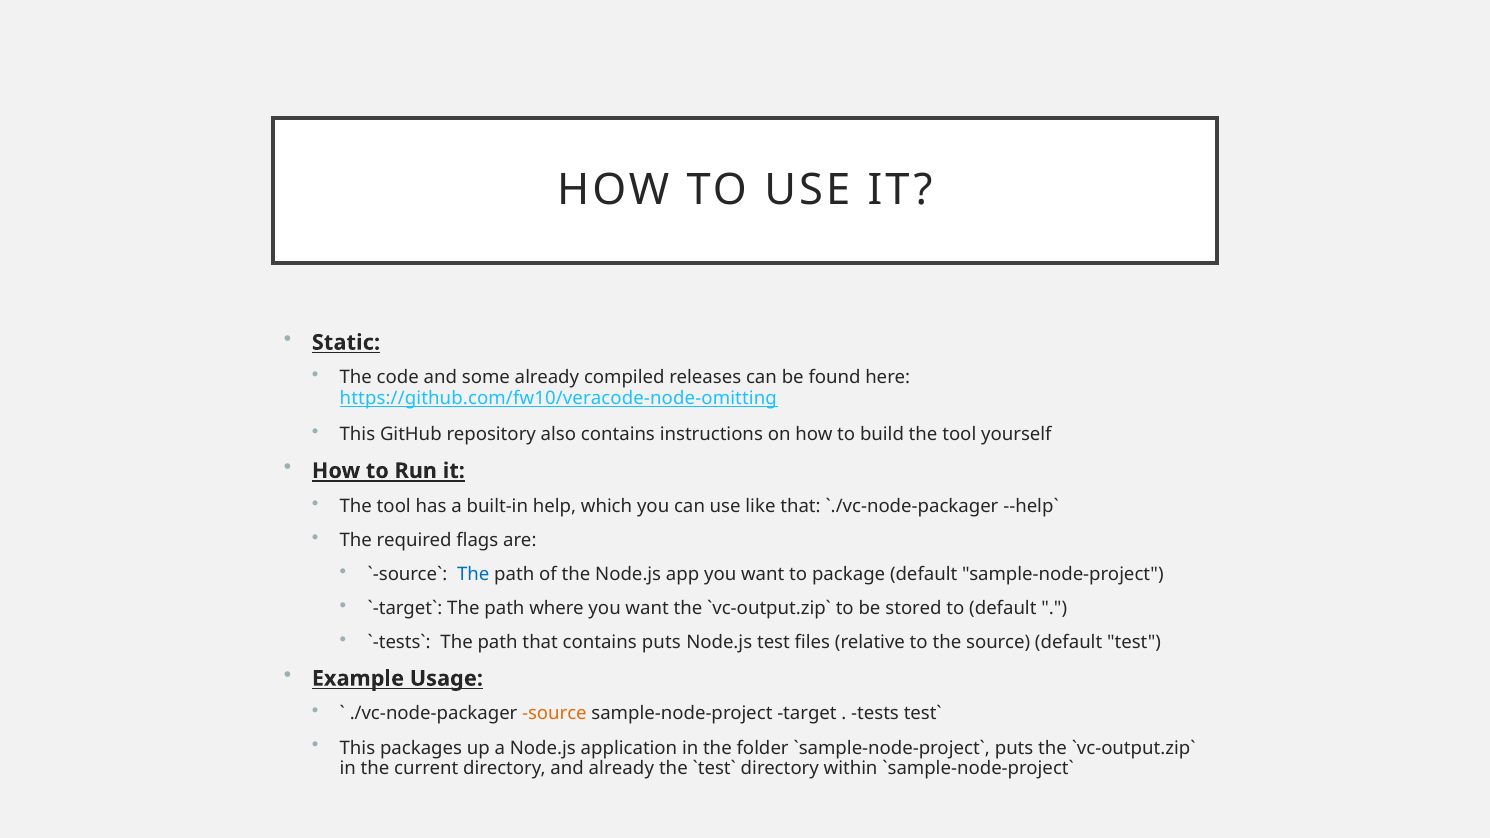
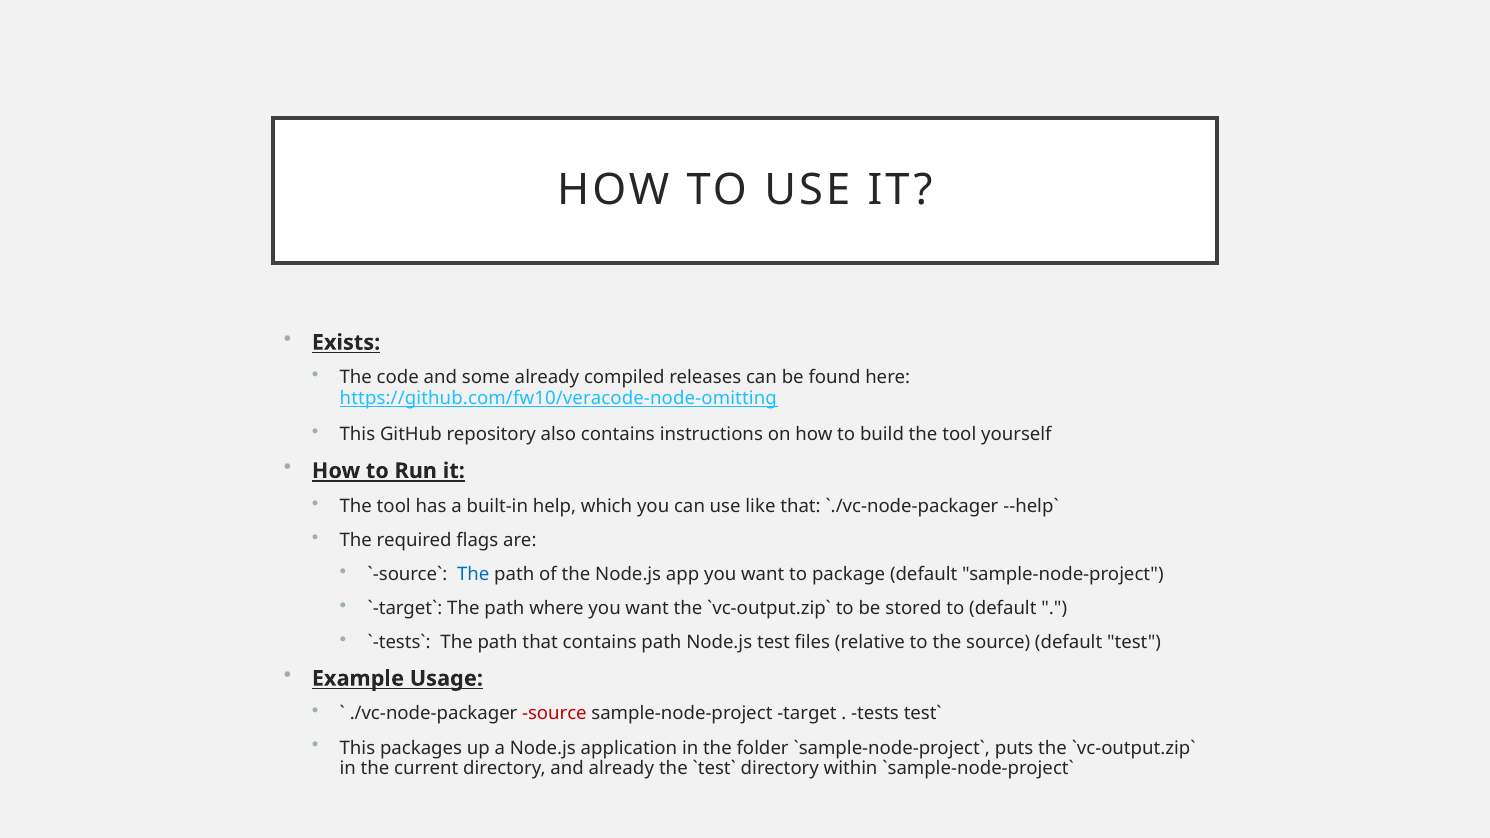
Static: Static -> Exists (346, 343)
contains puts: puts -> path (661, 642)
source colour: orange -> red (554, 714)
